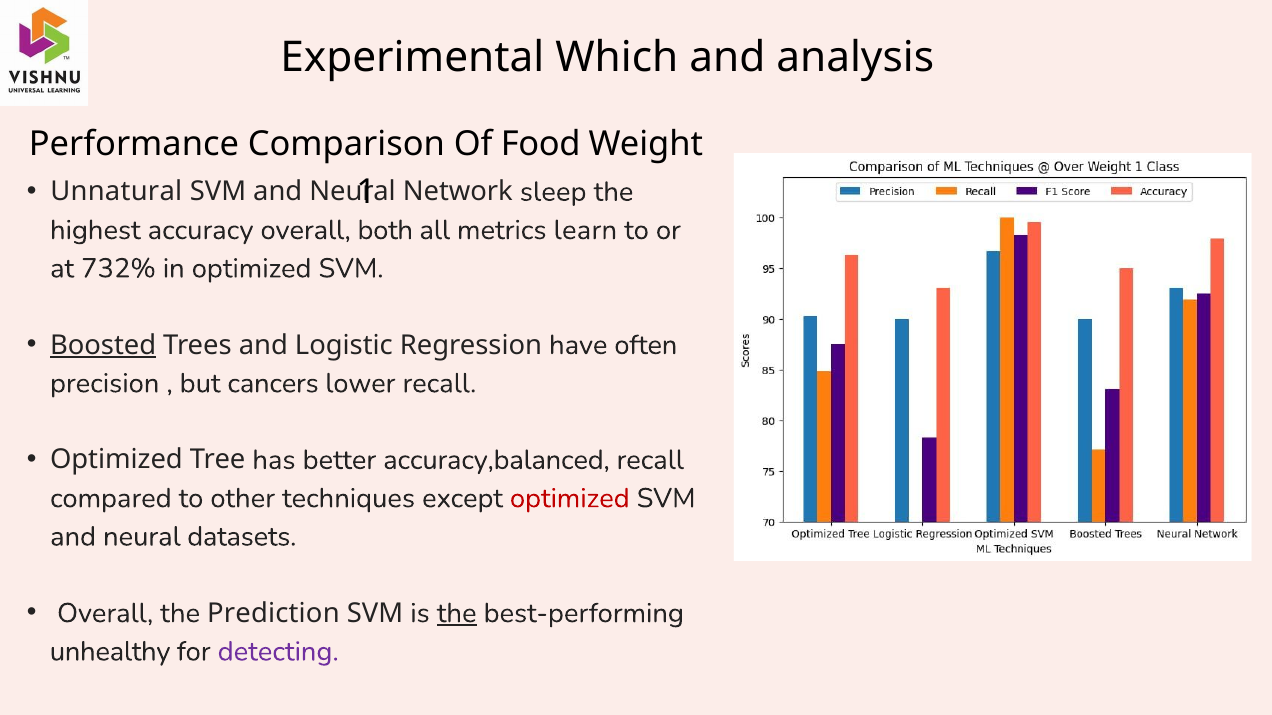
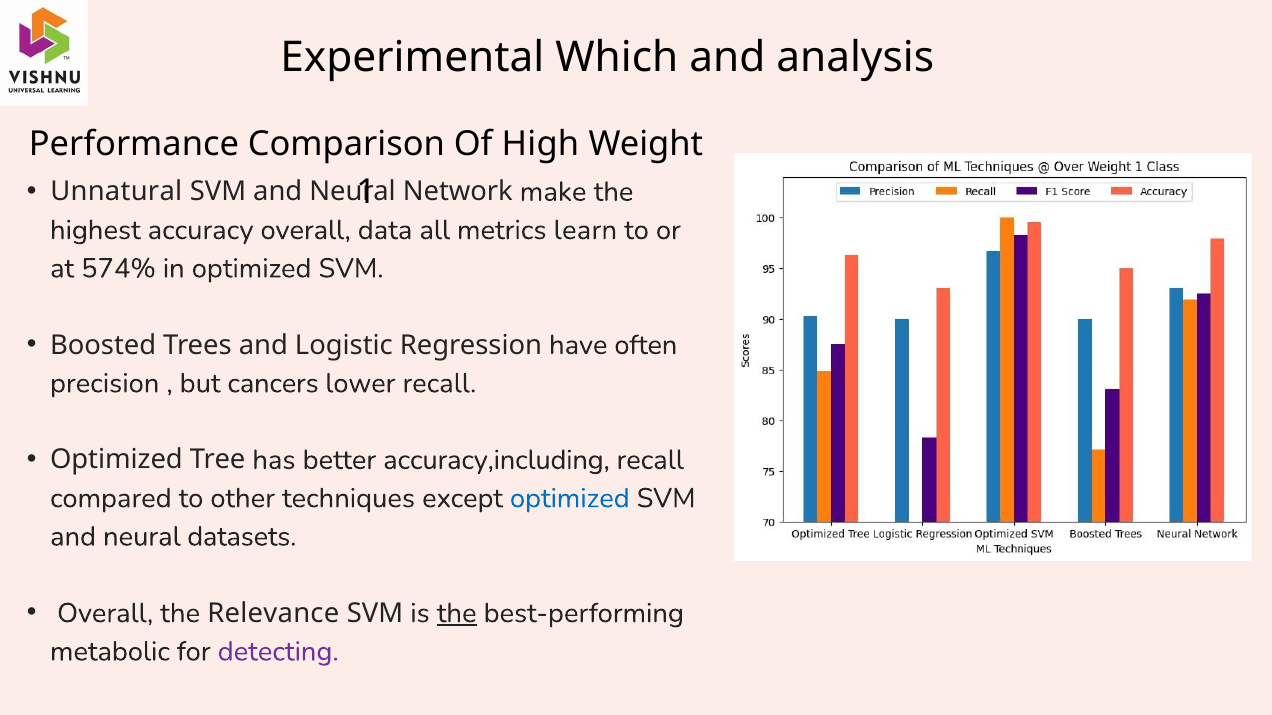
Food: Food -> High (540, 144)
sleep: sleep -> make (553, 192)
both: both -> data (385, 230)
732%: 732% -> 574% (118, 269)
Boosted underline: present -> none (103, 345)
accuracy,balanced: accuracy,balanced -> accuracy,including (496, 460)
optimized colour: red -> blue (570, 499)
Prediction: Prediction -> Relevance (273, 614)
unhealthy: unhealthy -> metabolic (110, 652)
